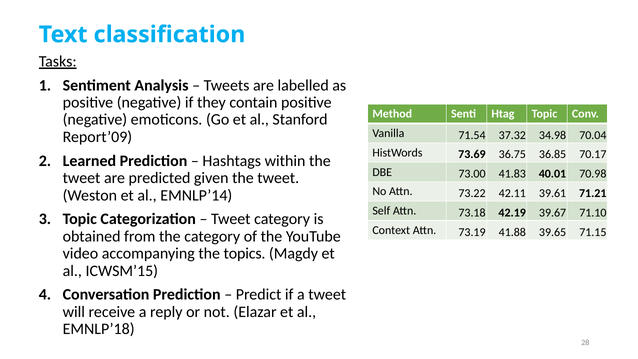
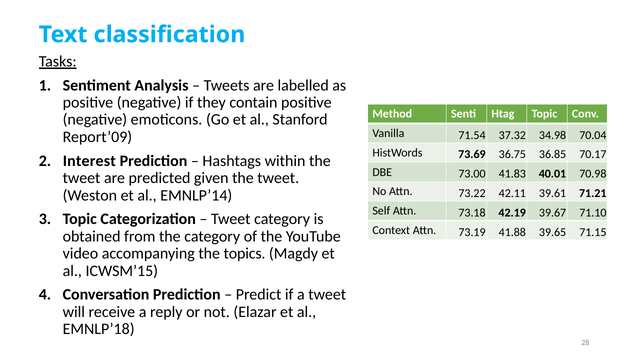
Learned: Learned -> Interest (89, 161)
